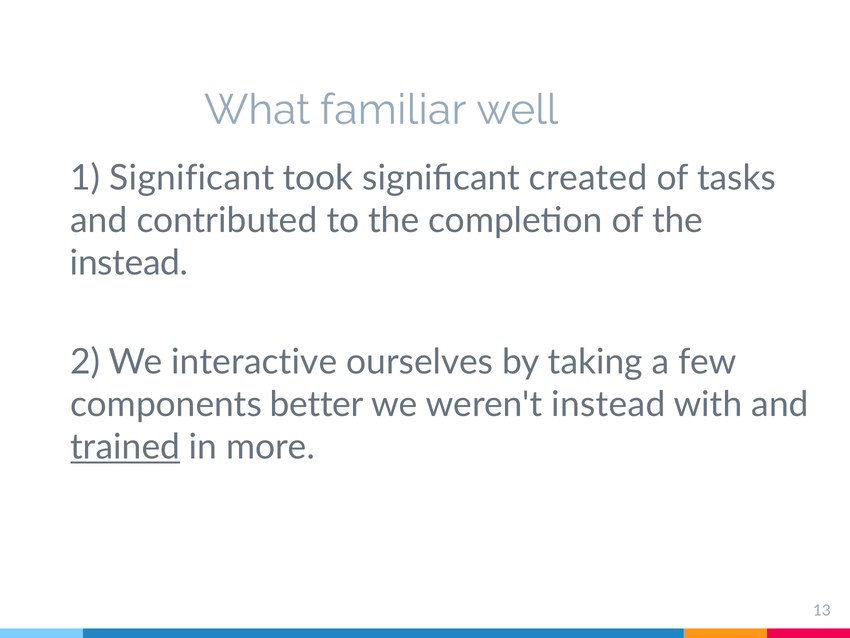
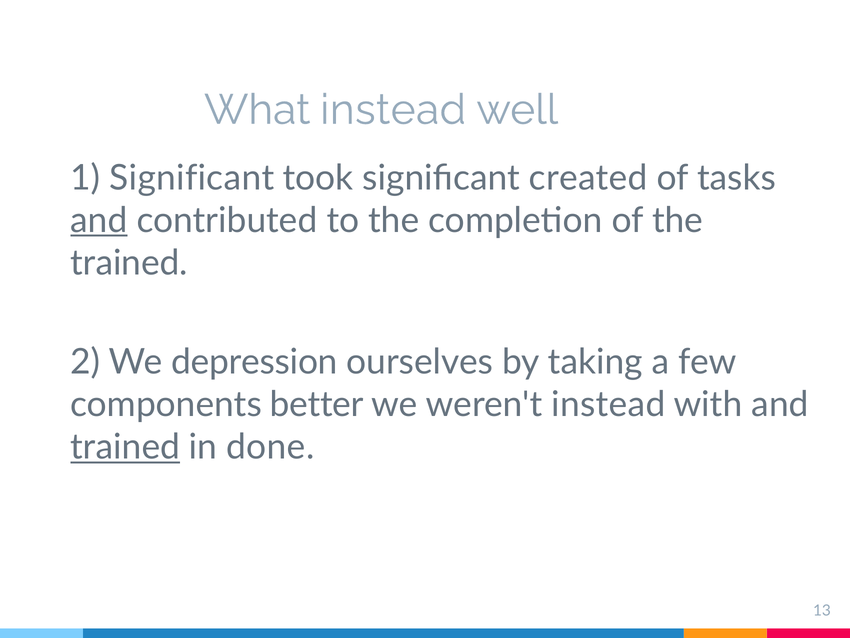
What familiar: familiar -> instead (393, 110)
and underline: none -> present (99, 220)
instead: instead -> trained (129, 263)
interactive: interactive -> depression (254, 362)
more: more -> done (270, 447)
